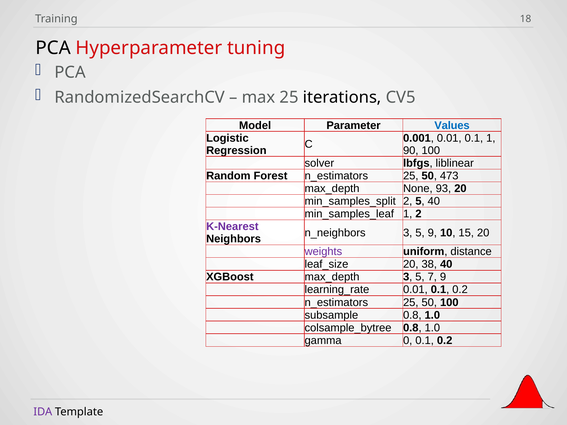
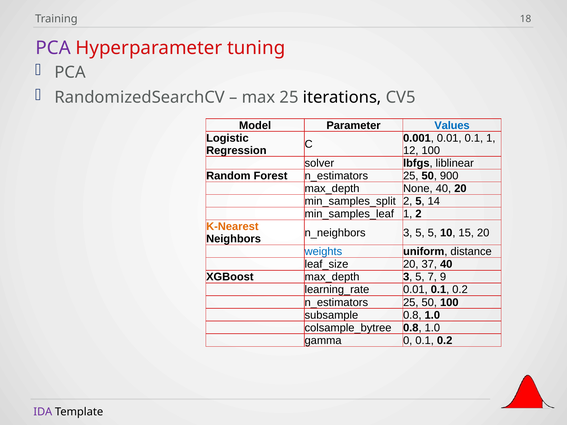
PCA colour: black -> purple (53, 48)
90: 90 -> 12 (411, 150)
473: 473 -> 900 (449, 176)
None 93: 93 -> 40 (443, 189)
5 40: 40 -> 14 (434, 201)
K-Nearest colour: purple -> orange (232, 227)
5 9: 9 -> 5 (432, 233)
weights colour: purple -> blue (323, 252)
38: 38 -> 37 (429, 264)
